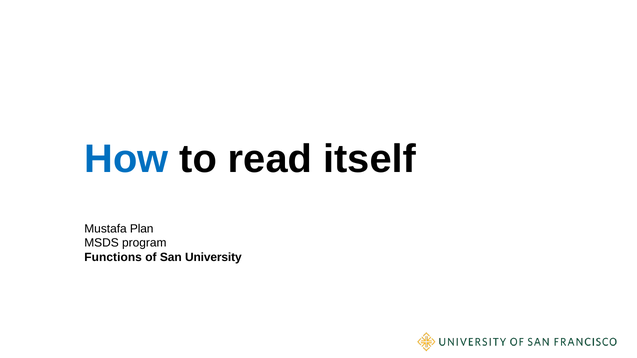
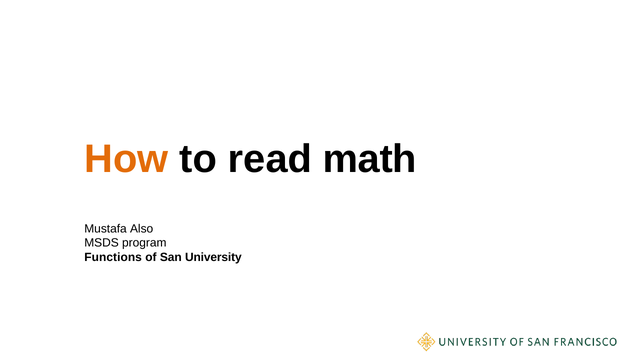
How colour: blue -> orange (126, 159)
itself: itself -> math (370, 159)
Plan: Plan -> Also (142, 229)
